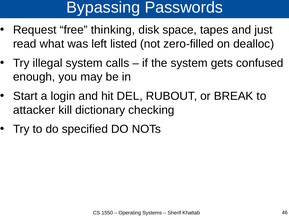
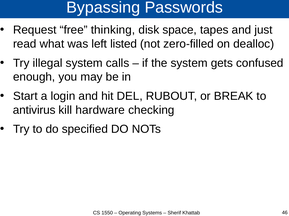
attacker: attacker -> antivirus (34, 110)
dictionary: dictionary -> hardware (100, 110)
